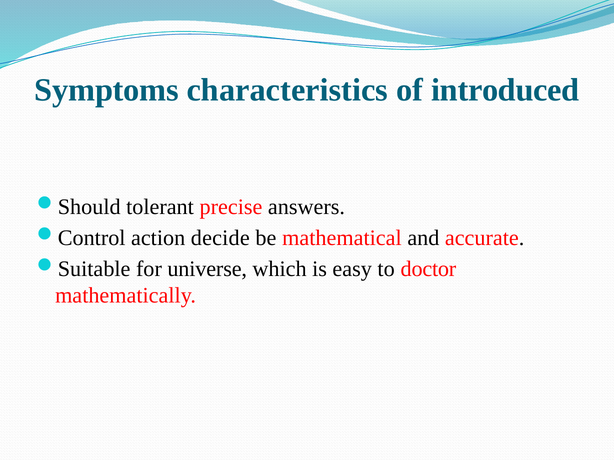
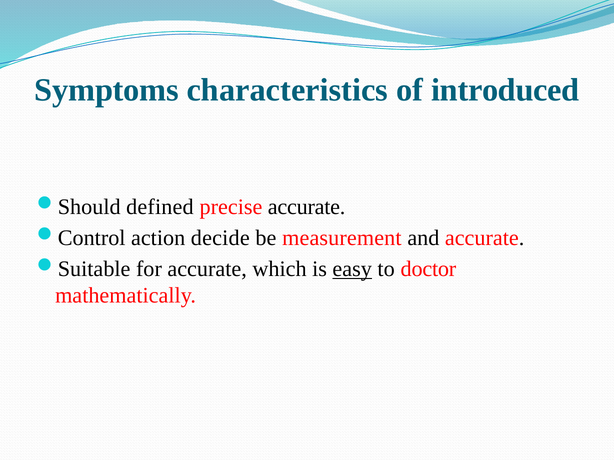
tolerant: tolerant -> defined (160, 207)
precise answers: answers -> accurate (307, 207)
mathematical: mathematical -> measurement (342, 238)
for universe: universe -> accurate (207, 269)
easy underline: none -> present (352, 269)
